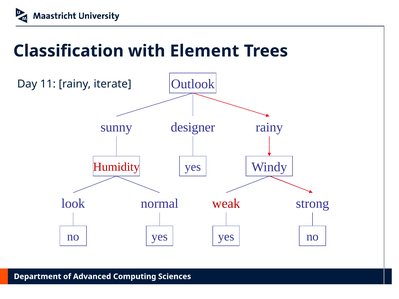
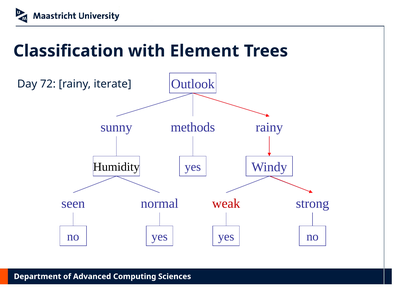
11: 11 -> 72 (48, 84)
designer: designer -> methods (193, 127)
Humidity colour: red -> black (116, 167)
look: look -> seen (73, 204)
